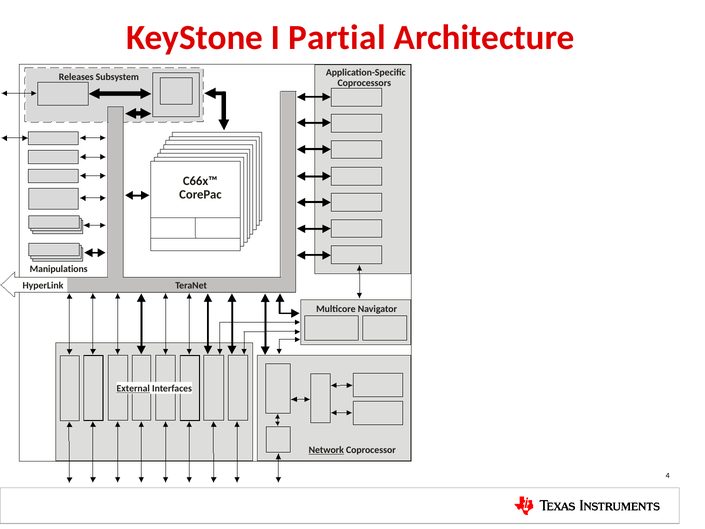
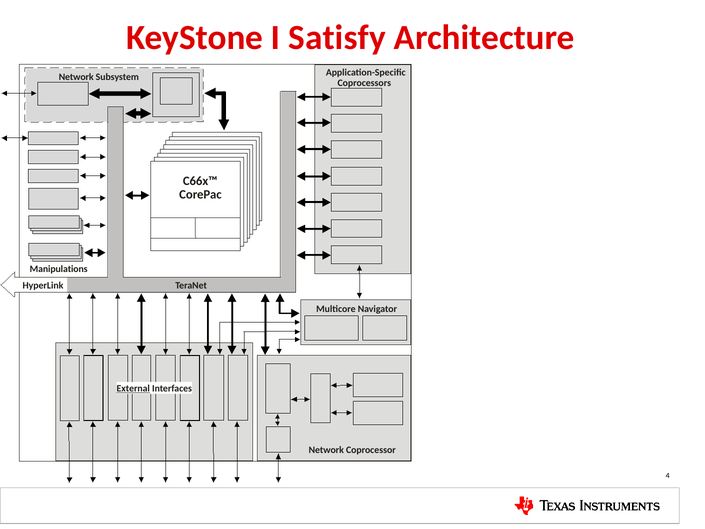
Partial: Partial -> Satisfy (337, 38)
Releases: Releases -> Network (76, 77)
Network underline: present -> none (326, 450)
